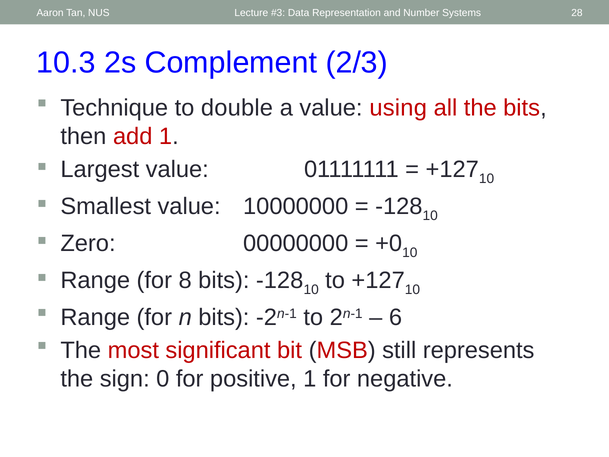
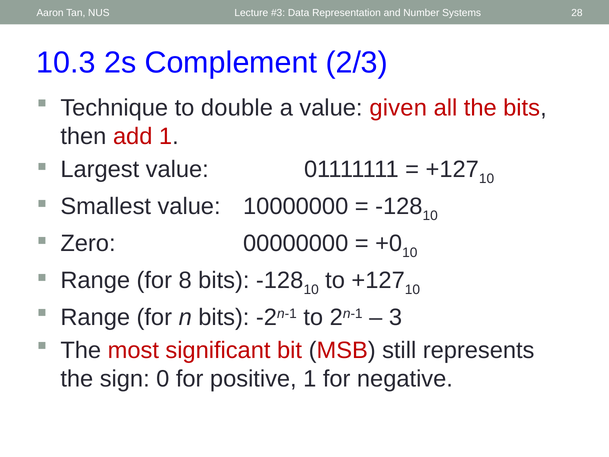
using: using -> given (398, 108)
6: 6 -> 3 (396, 317)
